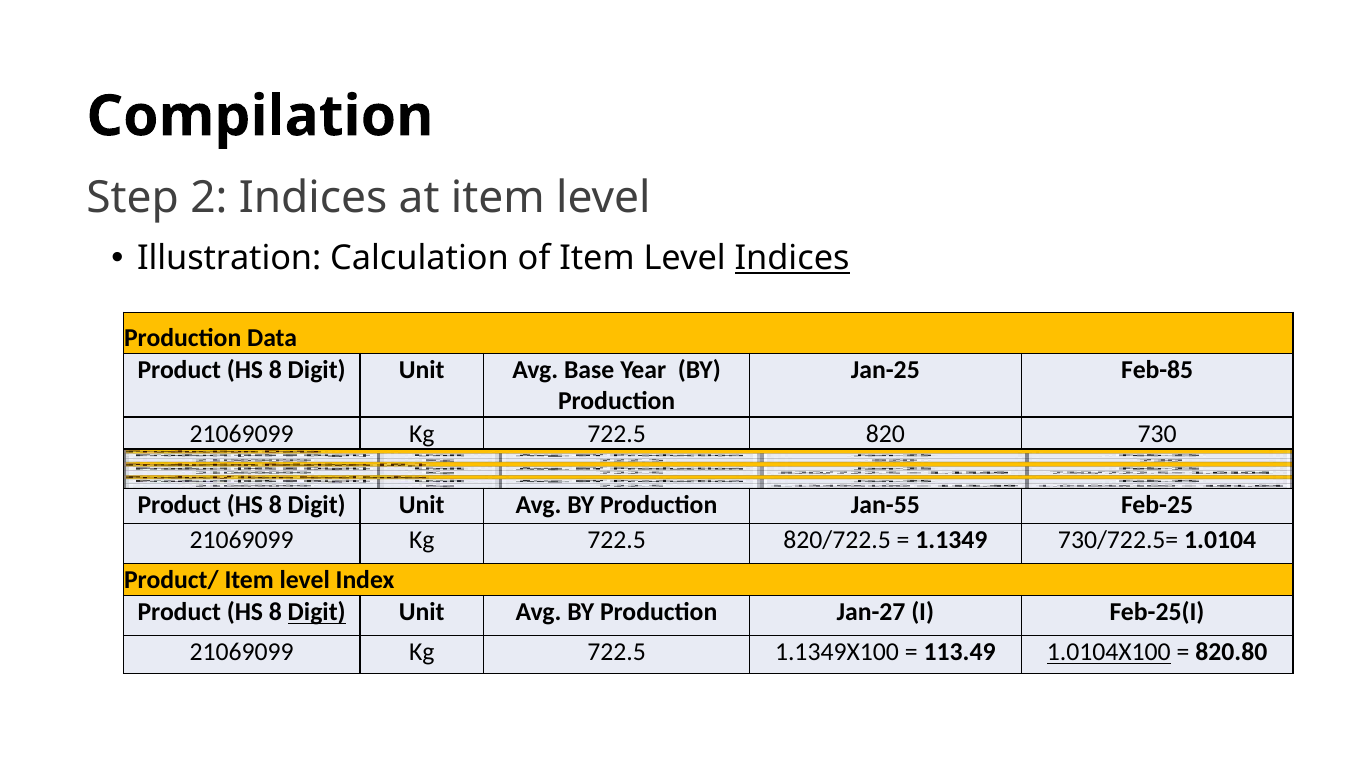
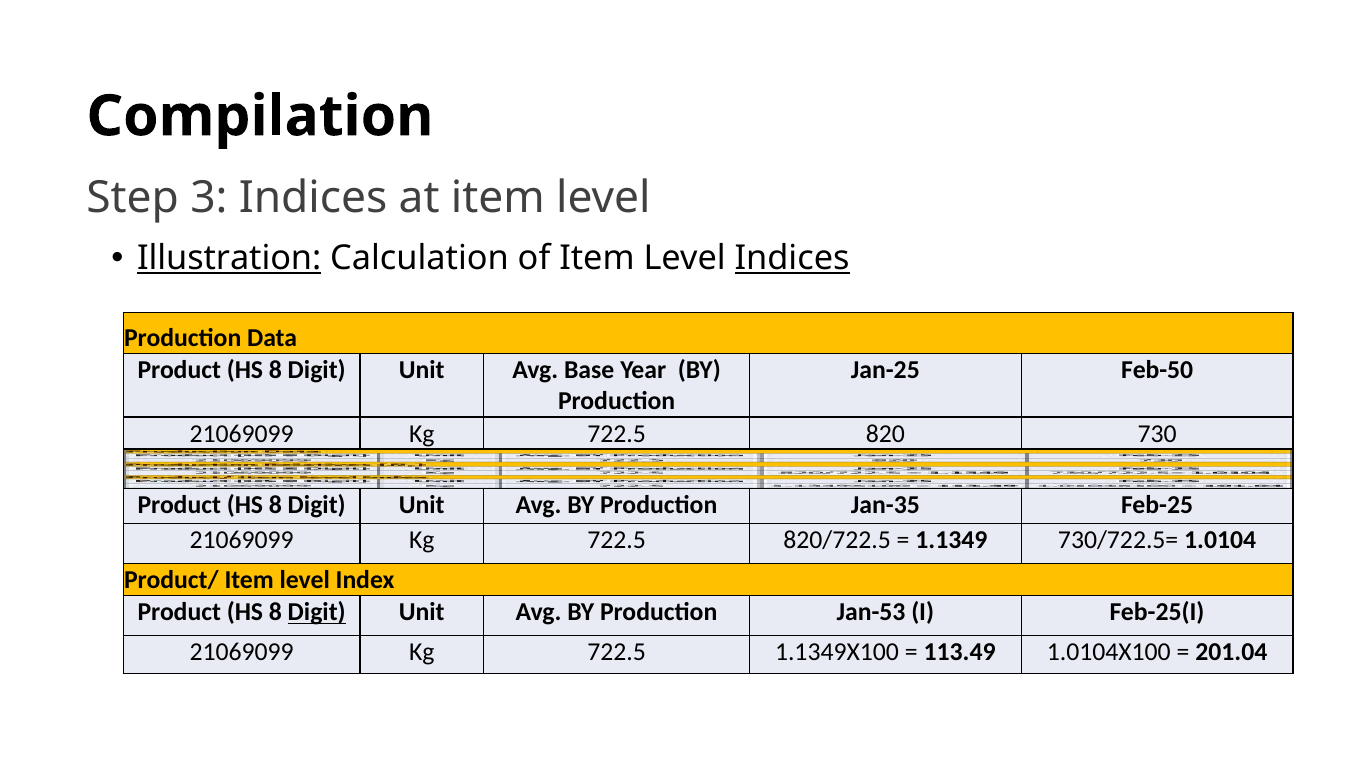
2: 2 -> 3 (209, 198)
Illustration underline: none -> present (229, 258)
Feb-85: Feb-85 -> Feb-50 (1157, 370)
Jan-55: Jan-55 -> Jan-35 (885, 505)
Jan-27: Jan-27 -> Jan-53 (871, 612)
1.0104X100 underline: present -> none (1109, 652)
820.80: 820.80 -> 201.04 (1231, 652)
